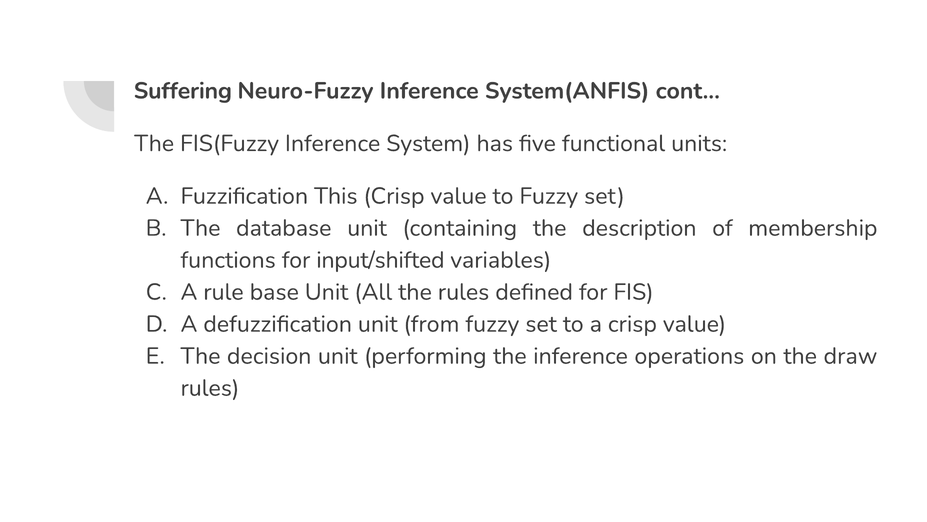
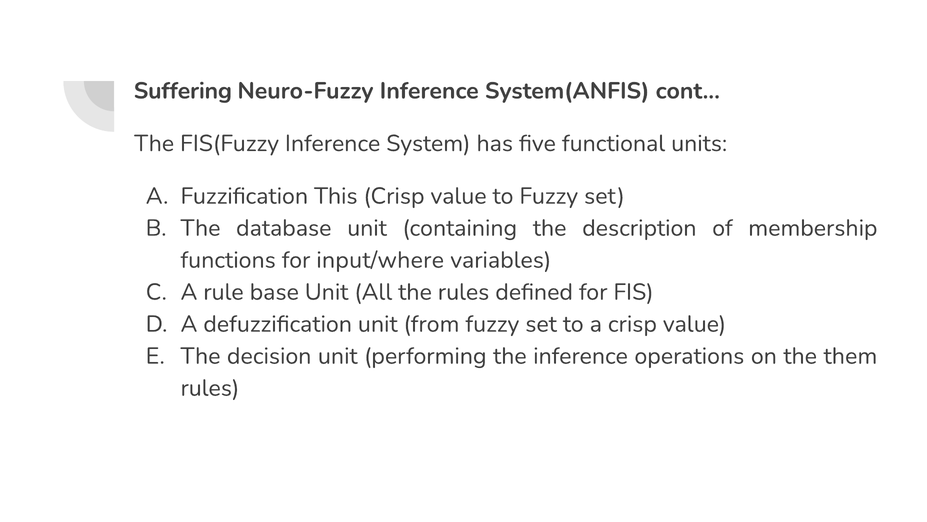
input/shifted: input/shifted -> input/where (380, 260)
draw: draw -> them (850, 356)
